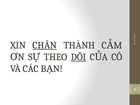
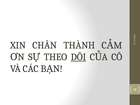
CHÂN underline: present -> none (45, 45)
